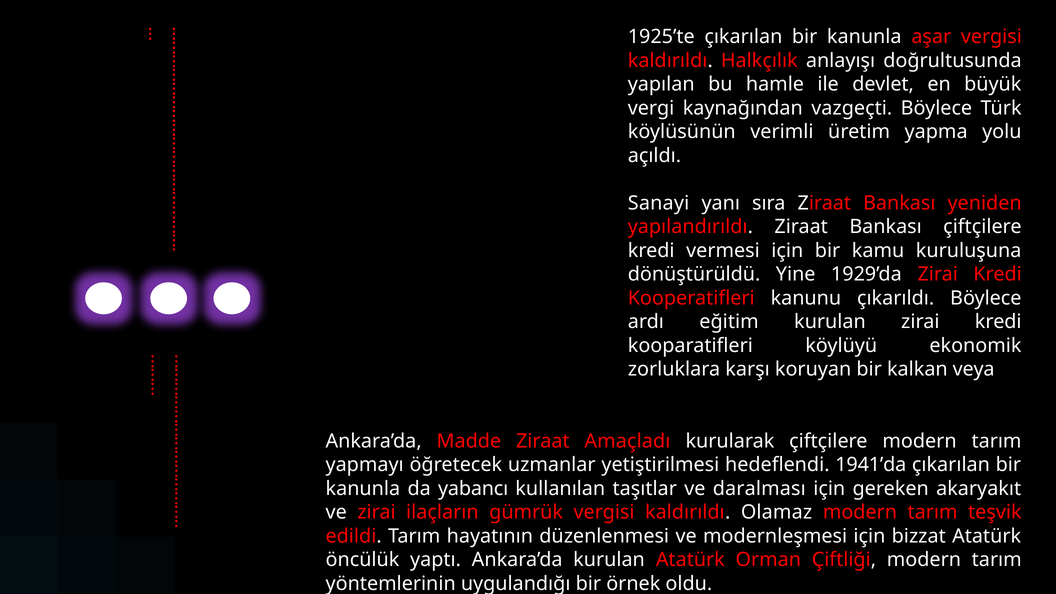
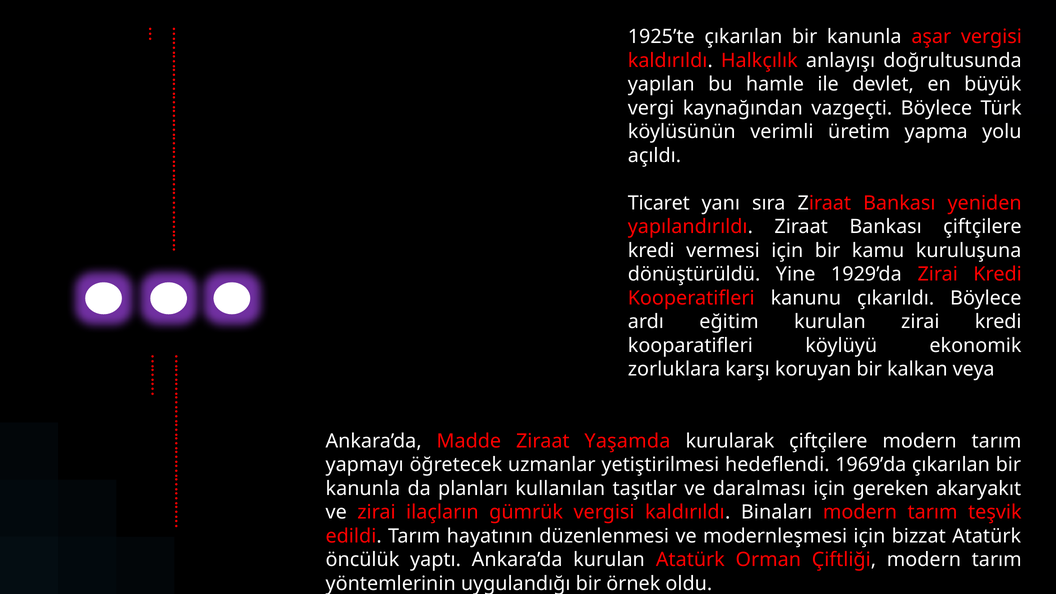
Sanayi: Sanayi -> Ticaret (659, 203)
Amaçladı: Amaçladı -> Yaşamda (627, 441)
1941’da: 1941’da -> 1969’da (871, 465)
yabancı: yabancı -> planları (473, 489)
Olamaz: Olamaz -> Binaları (777, 512)
